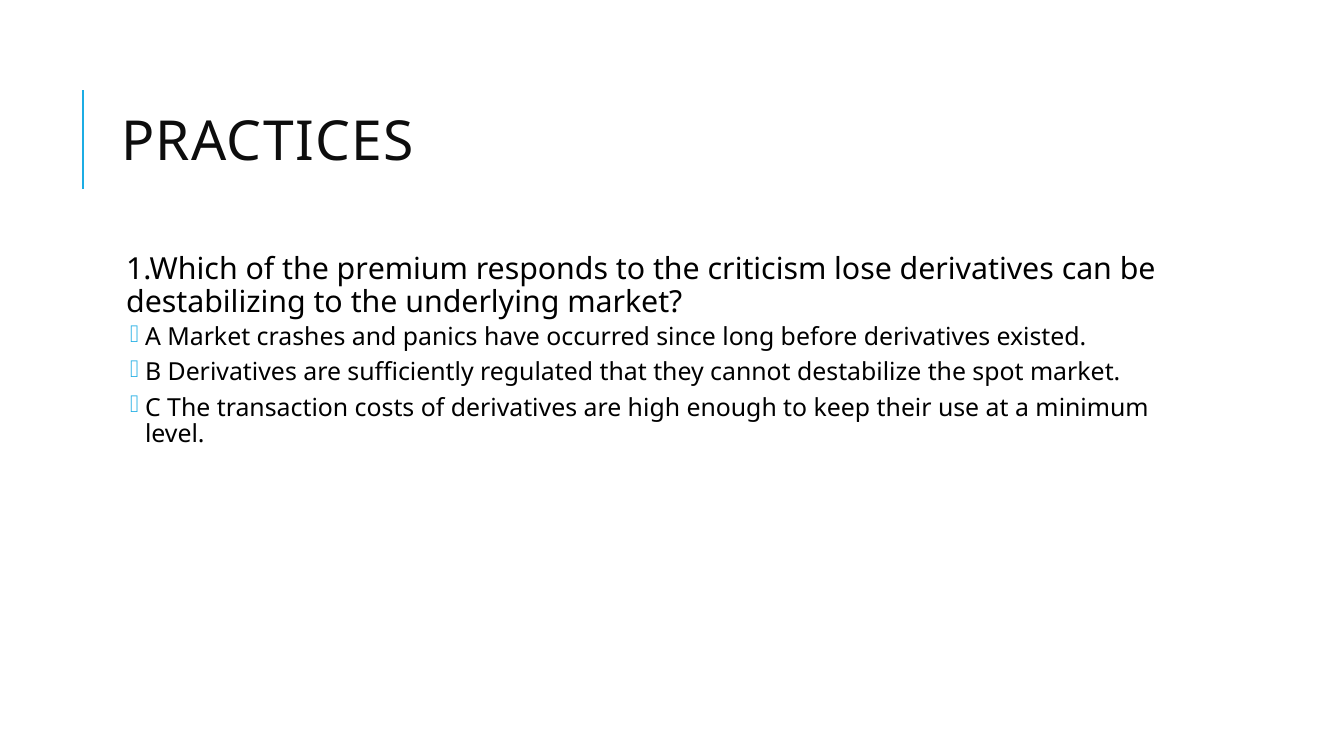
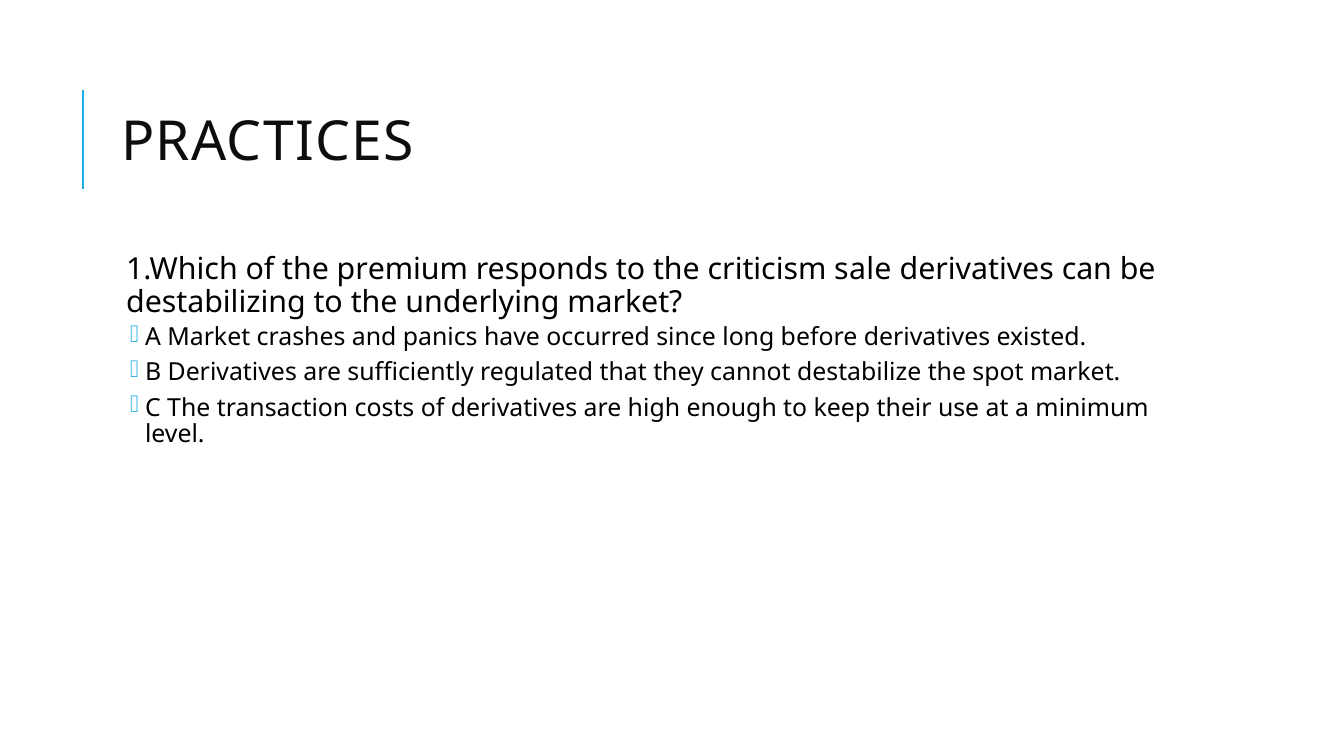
lose: lose -> sale (863, 270)
